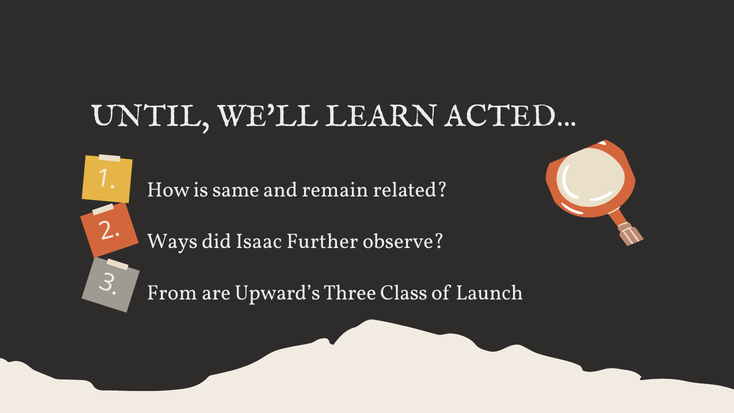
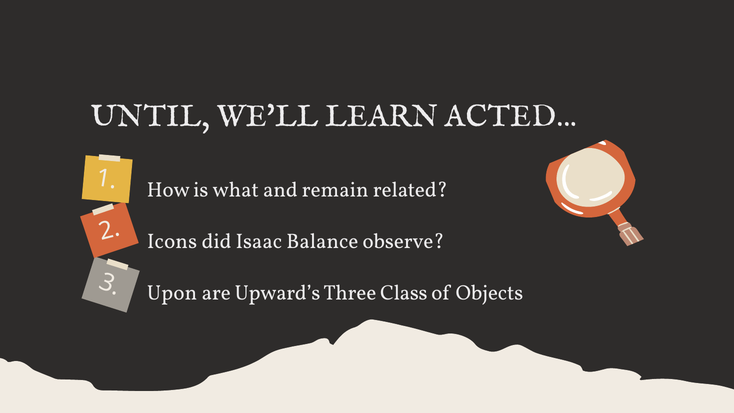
same: same -> what (236, 190)
Ways: Ways -> Icons (172, 241)
Further: Further -> Balance (322, 241)
From: From -> Upon (172, 293)
Launch: Launch -> Objects (489, 293)
